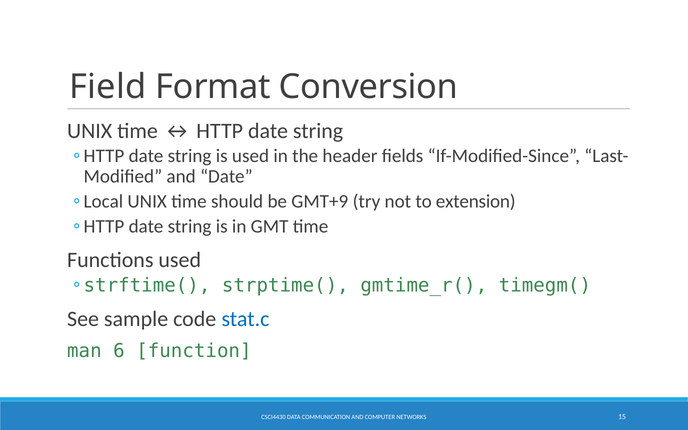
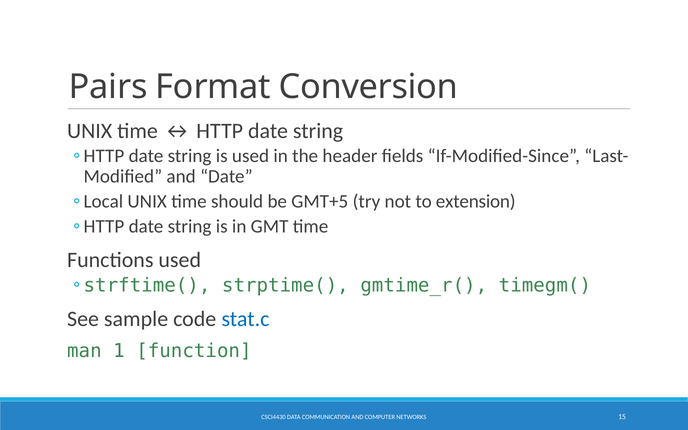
Field: Field -> Pairs (108, 87)
GMT+9: GMT+9 -> GMT+5 (320, 202)
6: 6 -> 1 (119, 351)
